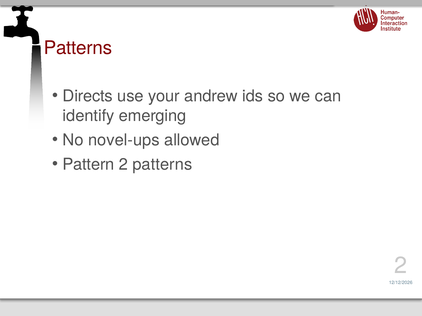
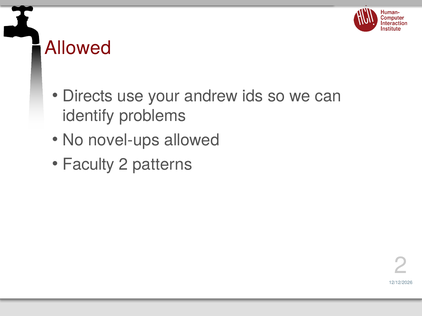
Patterns: Patterns -> Allowed (78, 48)
emerging: emerging -> problems (153, 116)
Pattern: Pattern -> Faculty (88, 165)
